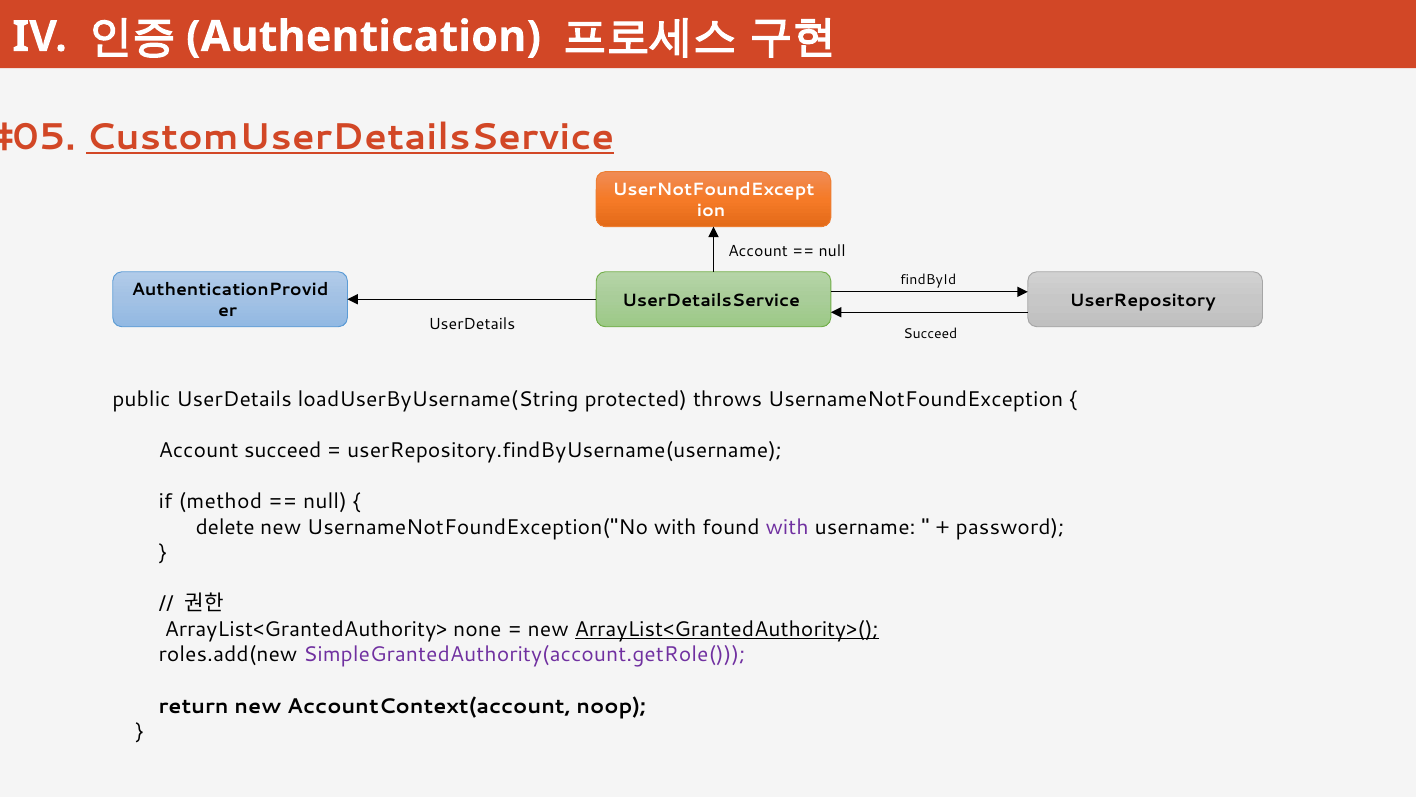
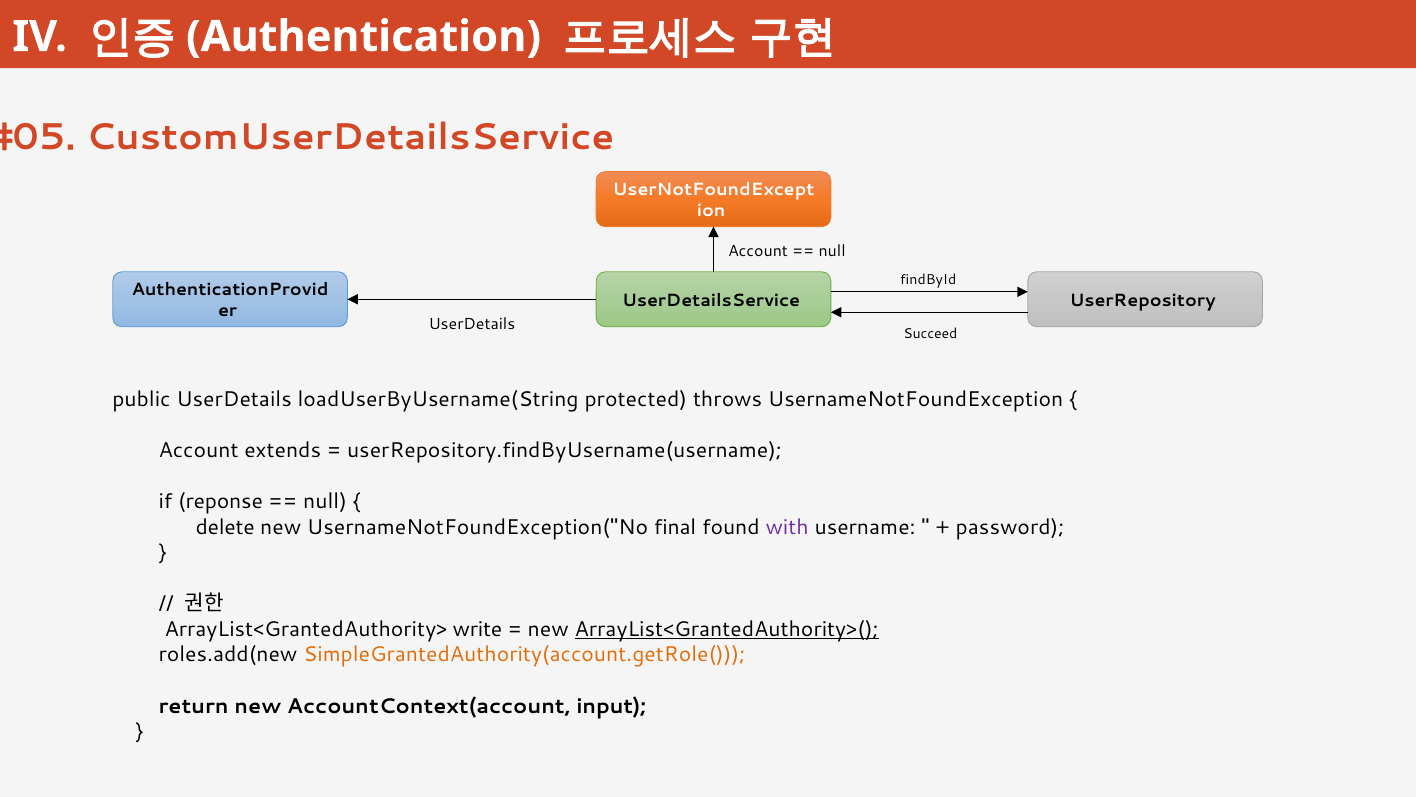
CustomUserDetailsService underline: present -> none (350, 137)
Account succeed: succeed -> extends (283, 451)
method: method -> reponse (221, 502)
UsernameNotFoundException("No with: with -> final (675, 527)
none: none -> write (477, 629)
SimpleGrantedAuthority(account.getRole( colour: purple -> orange (524, 655)
noop: noop -> input (611, 706)
